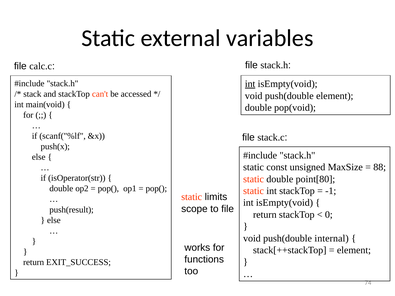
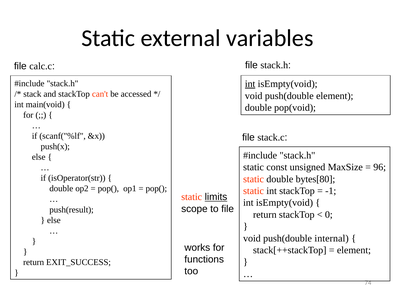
88: 88 -> 96 (380, 167)
point[80: point[80 -> bytes[80 (315, 179)
limits underline: none -> present (216, 197)
